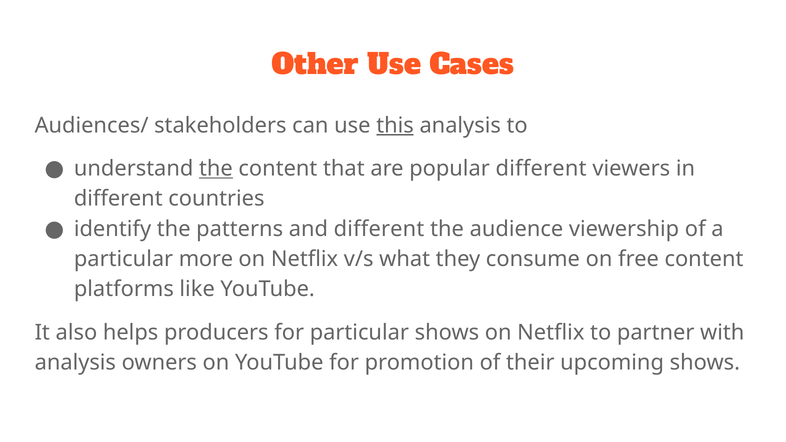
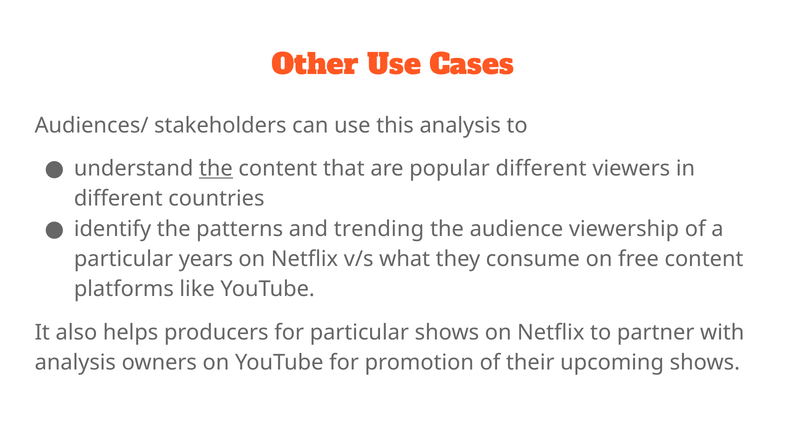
this underline: present -> none (395, 125)
and different: different -> trending (379, 229)
more: more -> years (206, 259)
